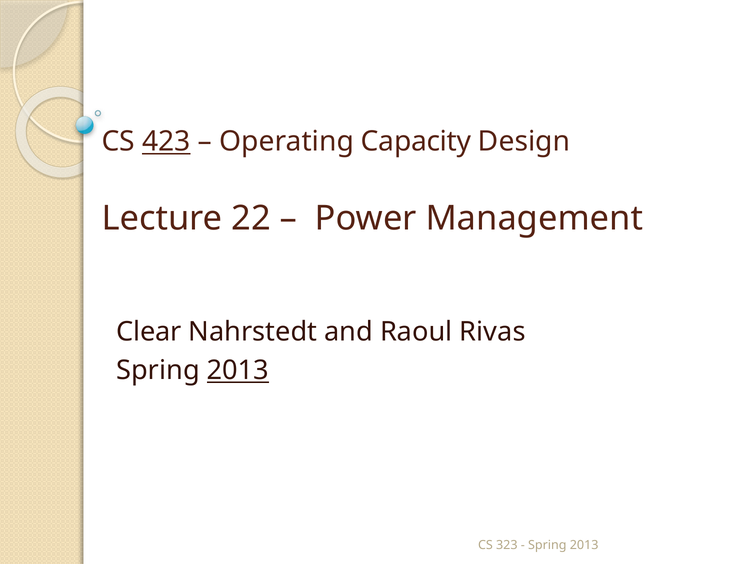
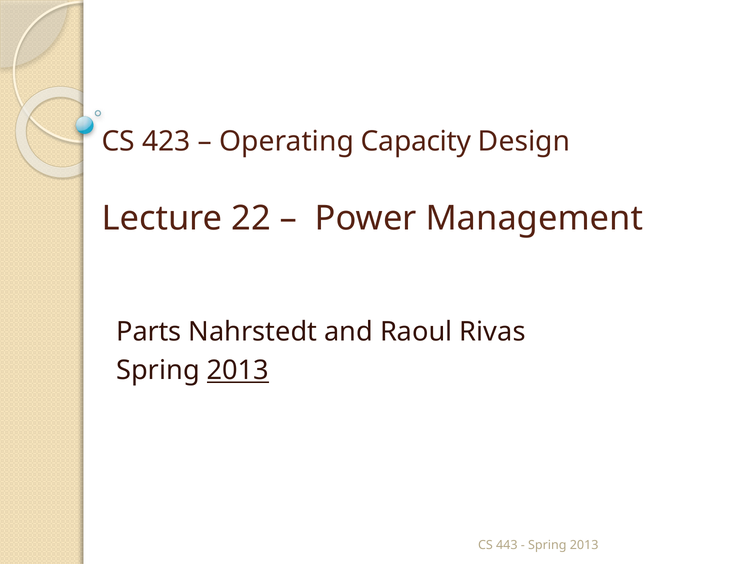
423 underline: present -> none (166, 142)
Clear: Clear -> Parts (149, 332)
323: 323 -> 443 (507, 546)
